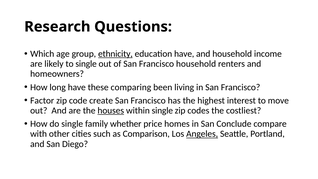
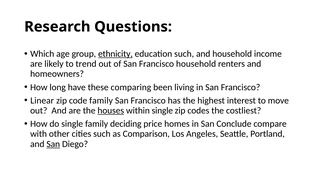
education have: have -> such (184, 54)
to single: single -> trend (86, 64)
Factor: Factor -> Linear (42, 100)
code create: create -> family (101, 100)
whether: whether -> deciding (126, 124)
Angeles underline: present -> none (202, 134)
San underline: none -> present (53, 144)
